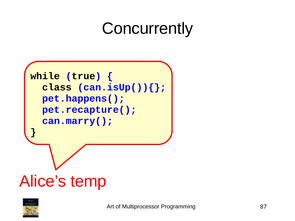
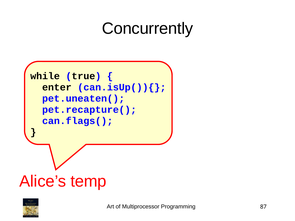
class: class -> enter (57, 87)
pet.happens(: pet.happens( -> pet.uneaten( (83, 99)
can.marry(: can.marry( -> can.flags( (78, 121)
